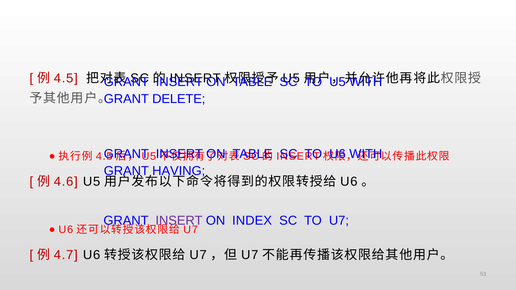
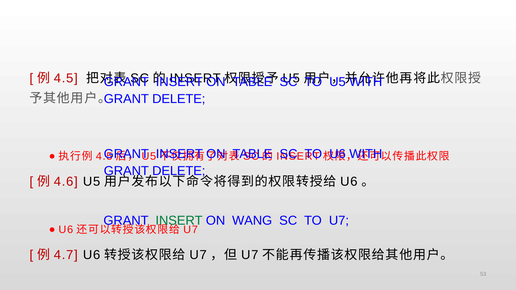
HAVING: HAVING -> DELETE (179, 171)
INSERT colour: purple -> green (179, 221)
INDEX: INDEX -> WANG (252, 221)
